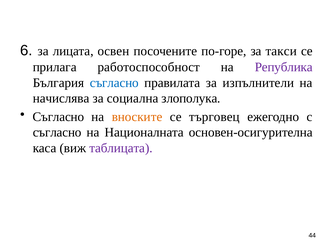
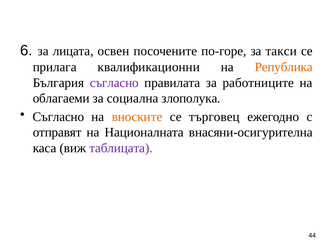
работоспособност: работоспособност -> квалификационни (149, 67)
Република colour: purple -> orange (284, 67)
съгласно colour: blue -> purple (114, 83)
изпълнители: изпълнители -> работниците (258, 83)
начислява: начислява -> облагаеми (61, 98)
съгласно: съгласно -> отправят (57, 132)
основен-осигурителна: основен-осигурителна -> внасяни-осигурителна (251, 132)
